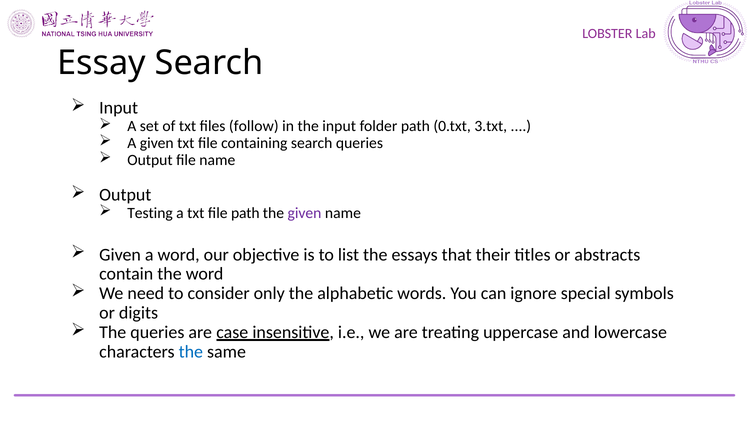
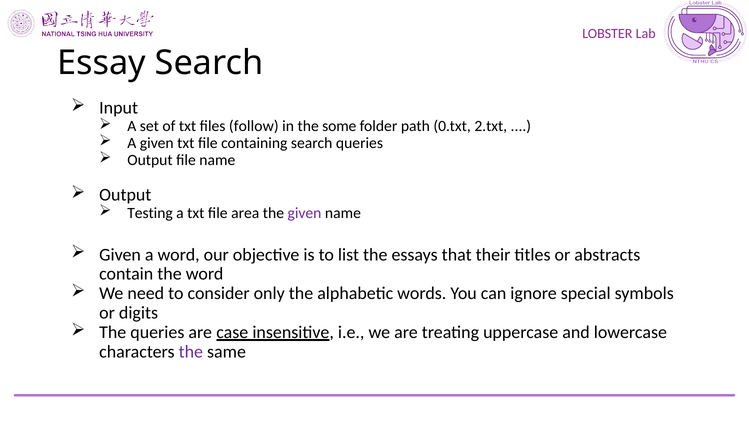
the input: input -> some (339, 126)
3.txt: 3.txt -> 2.txt (491, 126)
file path: path -> area (245, 213)
the colour: blue -> purple (191, 352)
